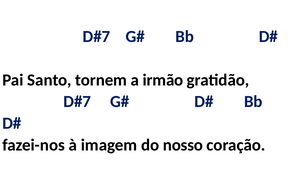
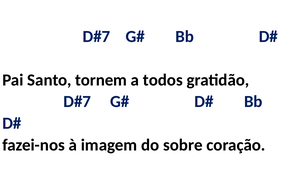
irmão: irmão -> todos (163, 80)
nosso: nosso -> sobre (183, 145)
